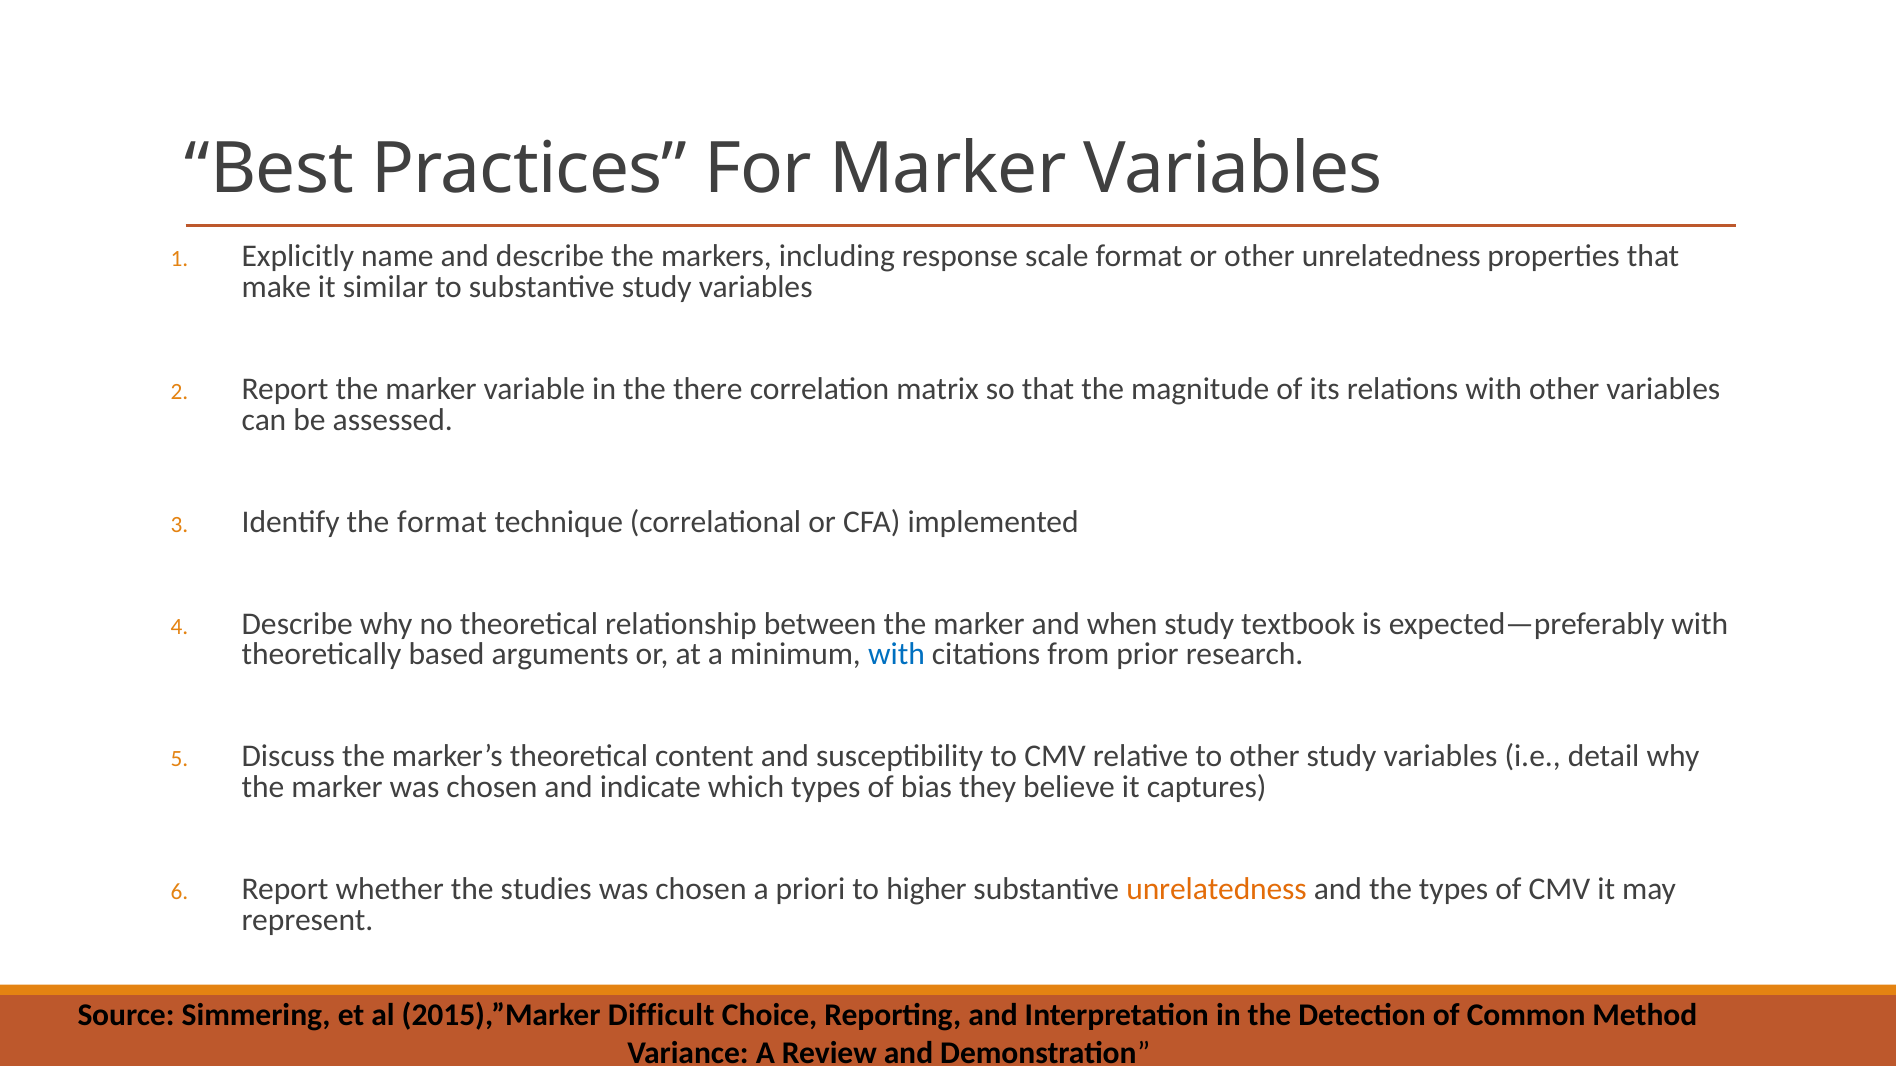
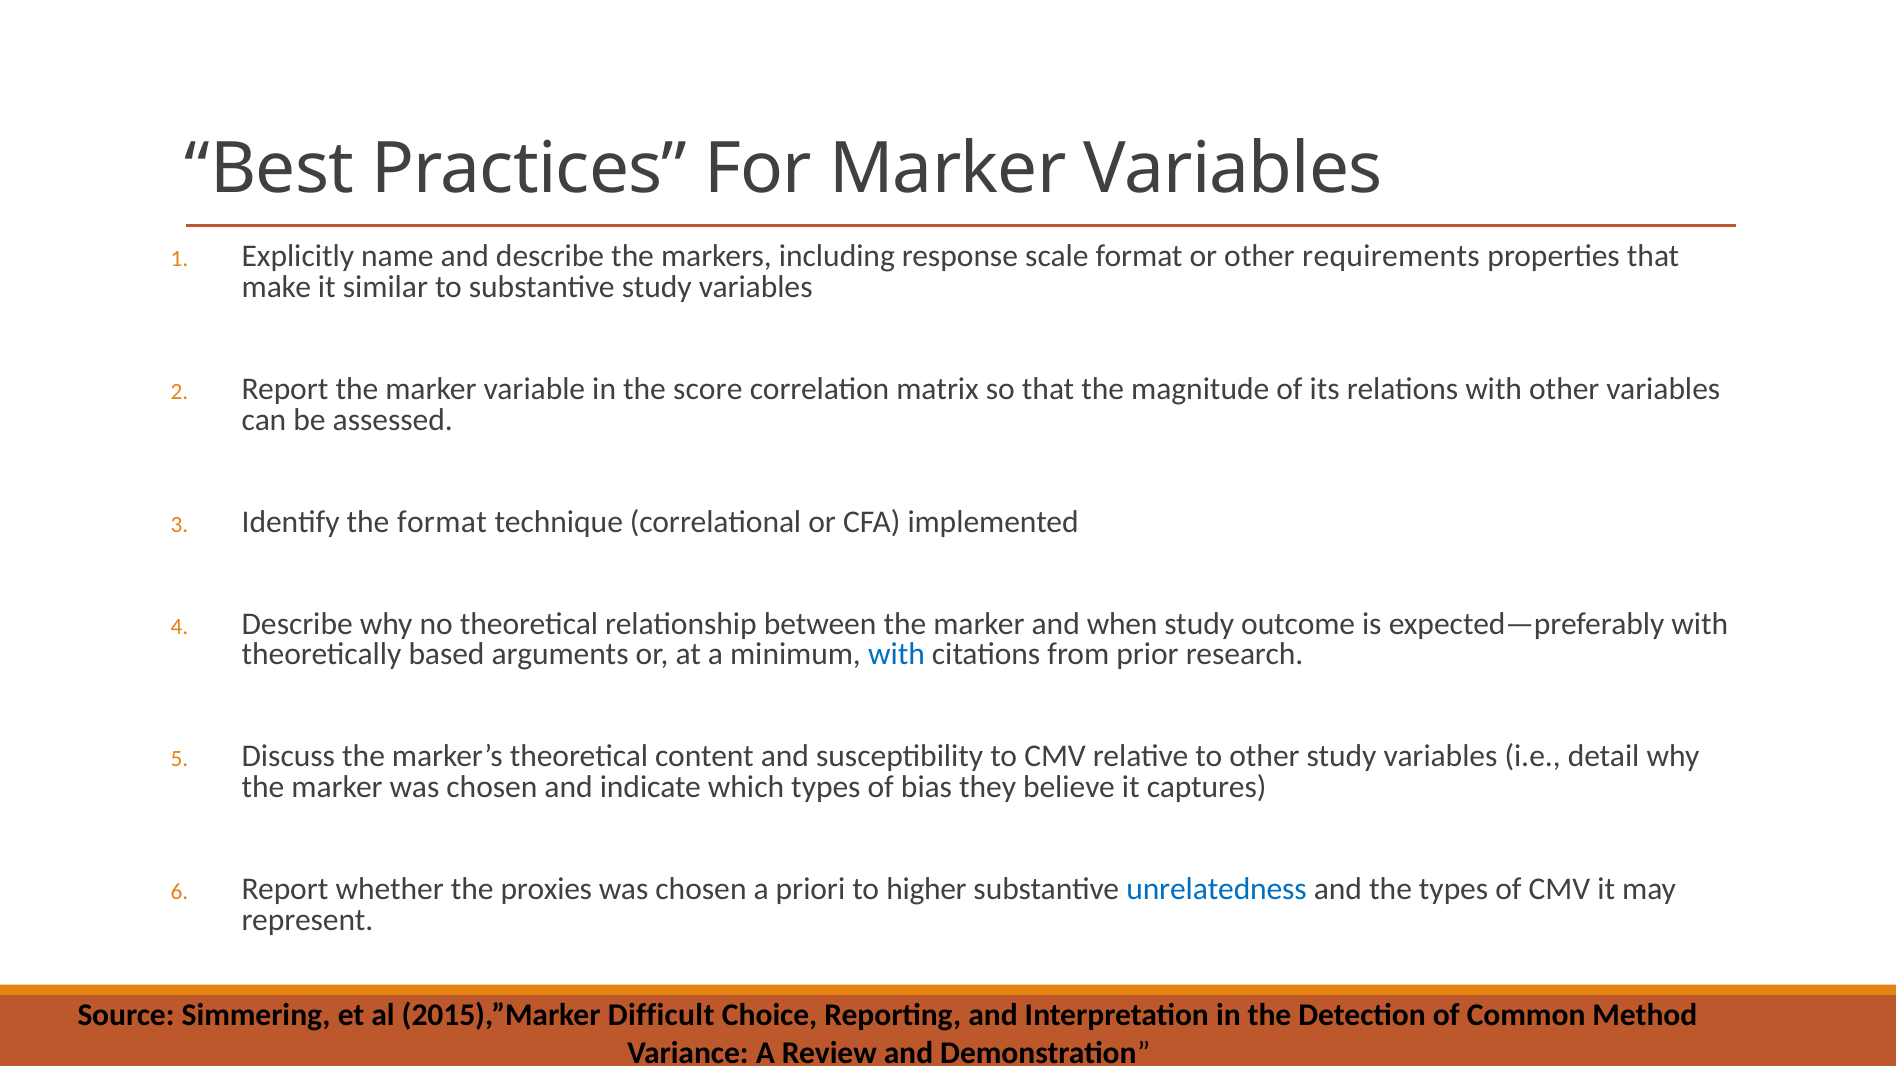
other unrelatedness: unrelatedness -> requirements (1391, 257)
there: there -> score (708, 389)
textbook: textbook -> outcome (1298, 624)
studies: studies -> proxies (546, 890)
unrelatedness colour: orange -> blue (1217, 890)
